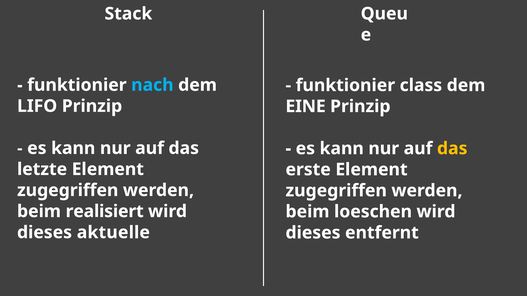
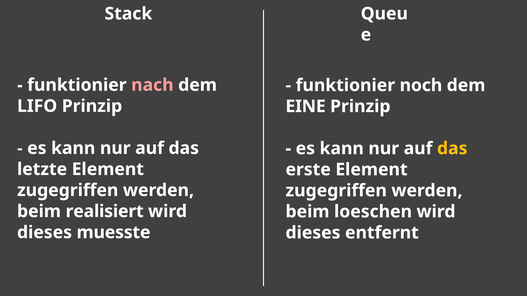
nach colour: light blue -> pink (152, 85)
class: class -> noch (421, 85)
aktuelle: aktuelle -> muesste (113, 233)
